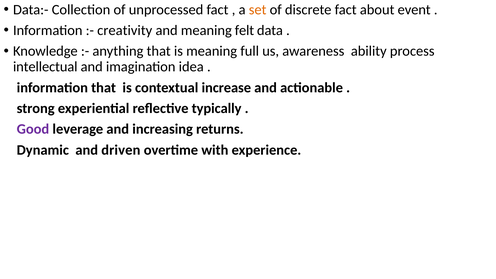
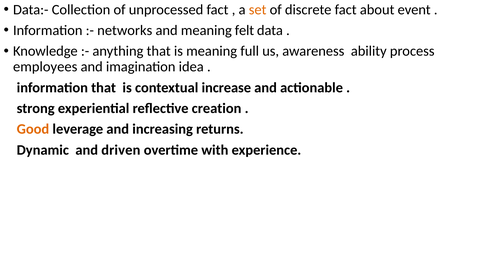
creativity: creativity -> networks (125, 30)
intellectual: intellectual -> employees (45, 67)
typically: typically -> creation (217, 108)
Good colour: purple -> orange (33, 129)
